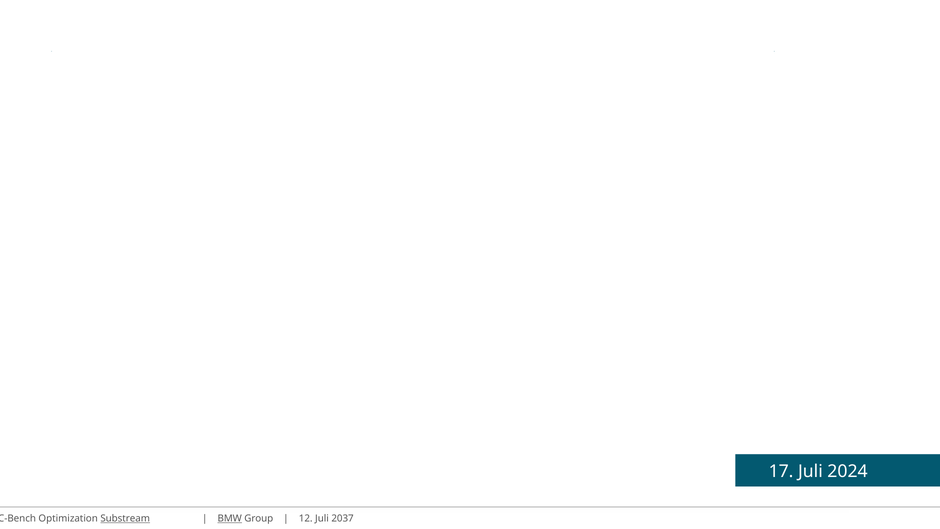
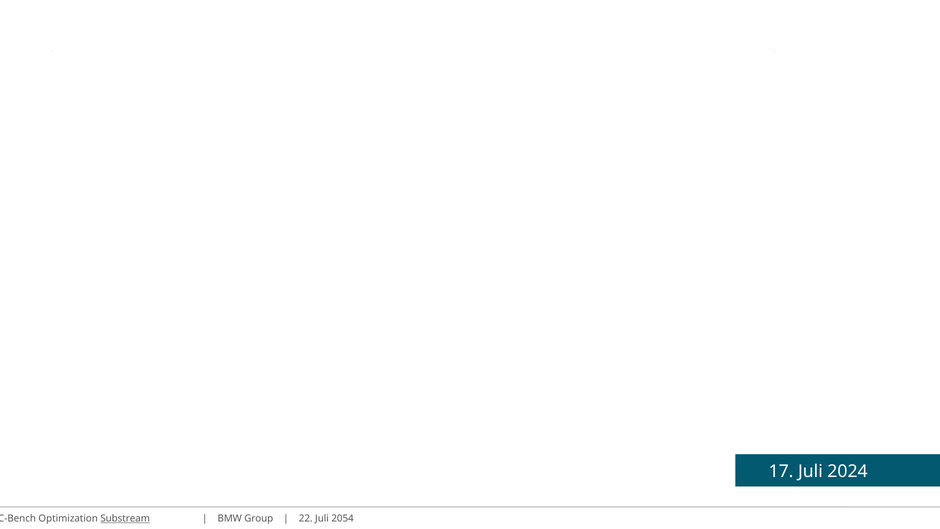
BMW underline: present -> none (230, 518)
12: 12 -> 22 (306, 518)
2037: 2037 -> 2054 (343, 518)
